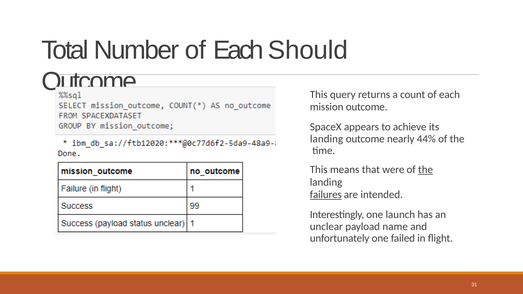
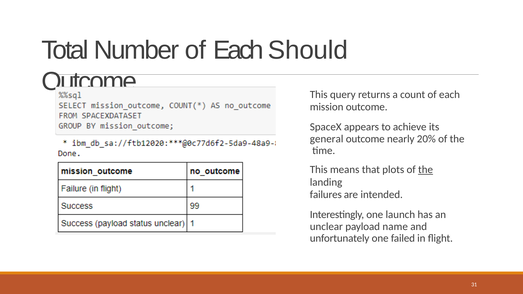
landing: landing -> general (327, 139)
44%: 44% -> 20% (426, 139)
were: were -> plots (393, 170)
failures underline: present -> none (326, 195)
